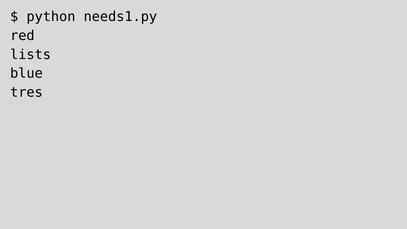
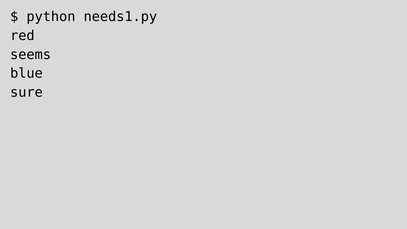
lists: lists -> seems (31, 55)
tres: tres -> sure (26, 92)
